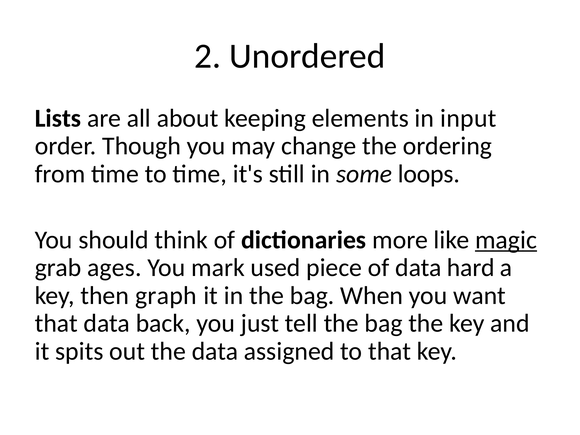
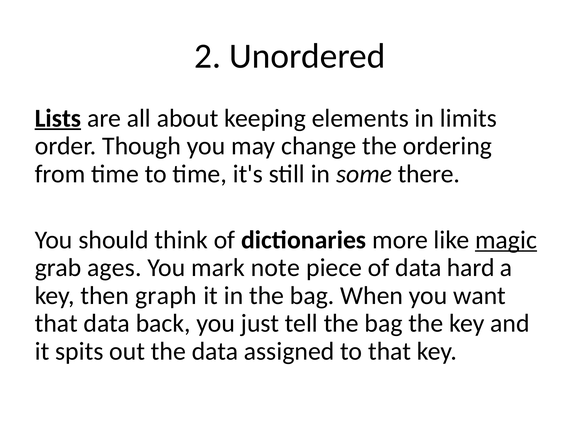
Lists underline: none -> present (58, 118)
input: input -> limits (468, 118)
loops: loops -> there (429, 174)
used: used -> note (275, 268)
